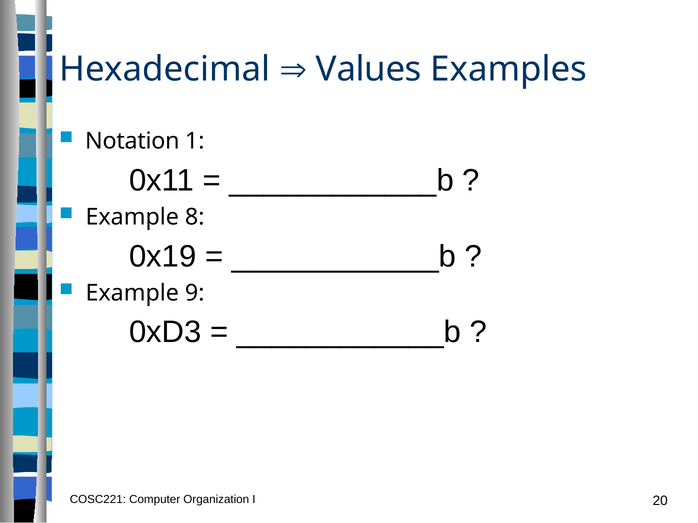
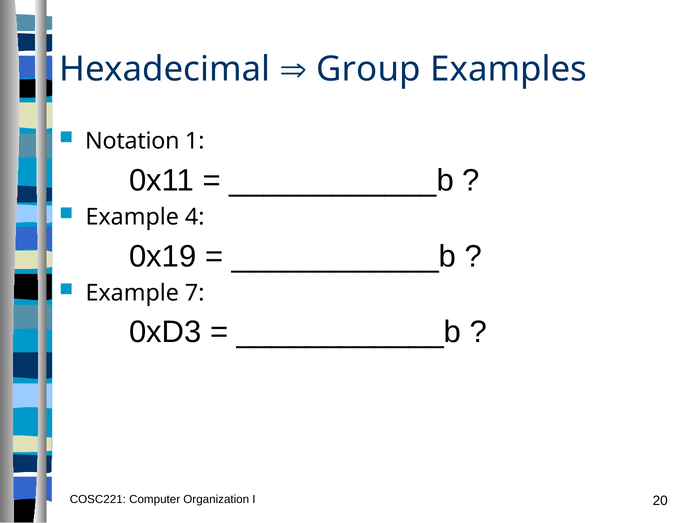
Values: Values -> Group (369, 69)
8: 8 -> 4 (195, 217)
9: 9 -> 7 (195, 293)
